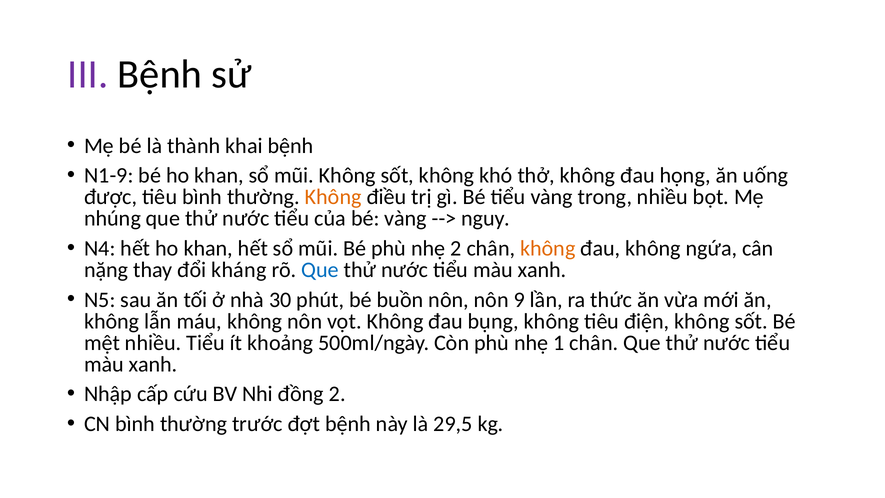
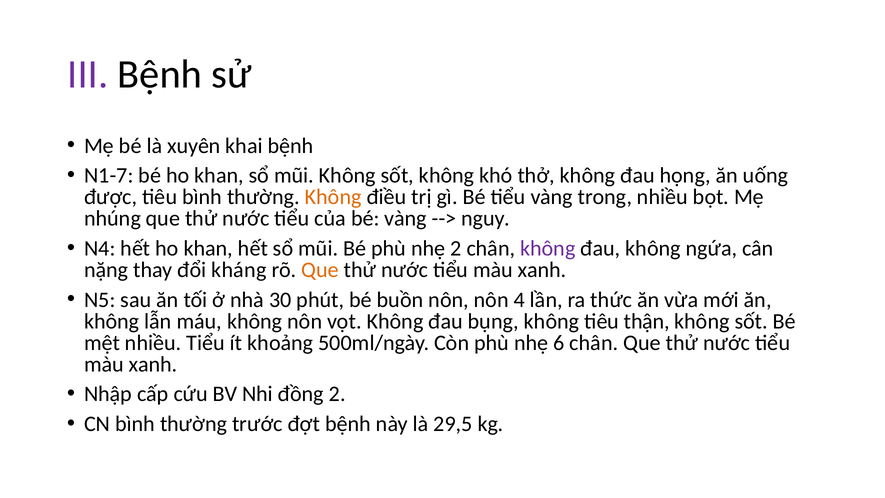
thành: thành -> xuyên (194, 146)
N1-9: N1-9 -> N1-7 (109, 176)
không colour: orange -> purple (548, 248)
Que colour: blue -> orange (320, 270)
9: 9 -> 4 (519, 300)
điện: điện -> thận (647, 321)
1: 1 -> 6 (559, 343)
